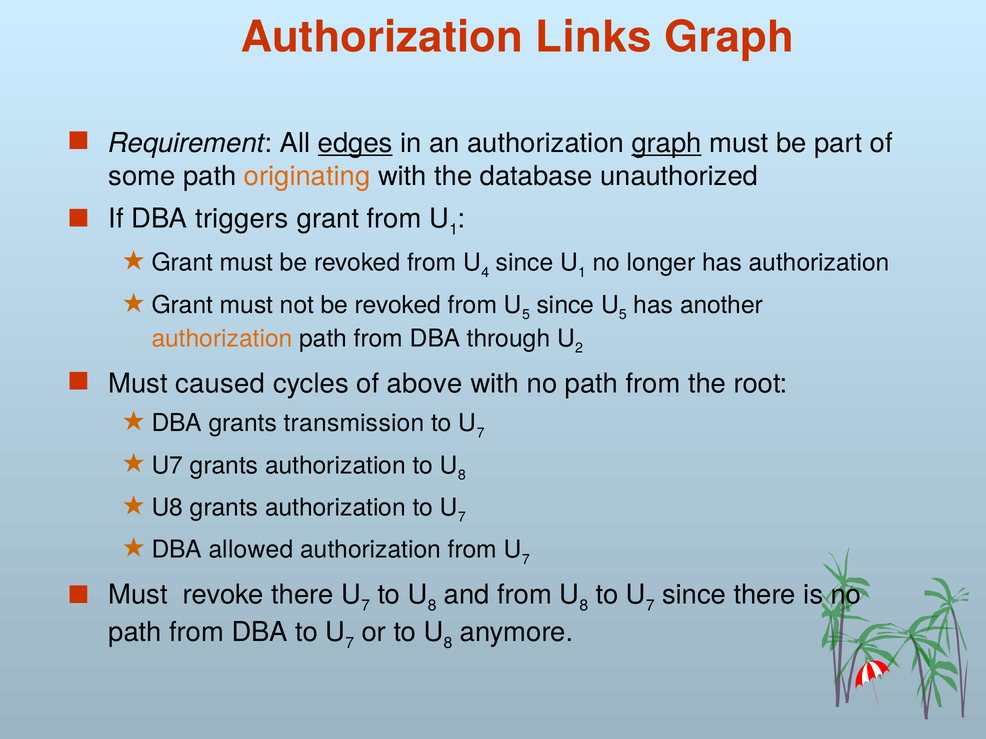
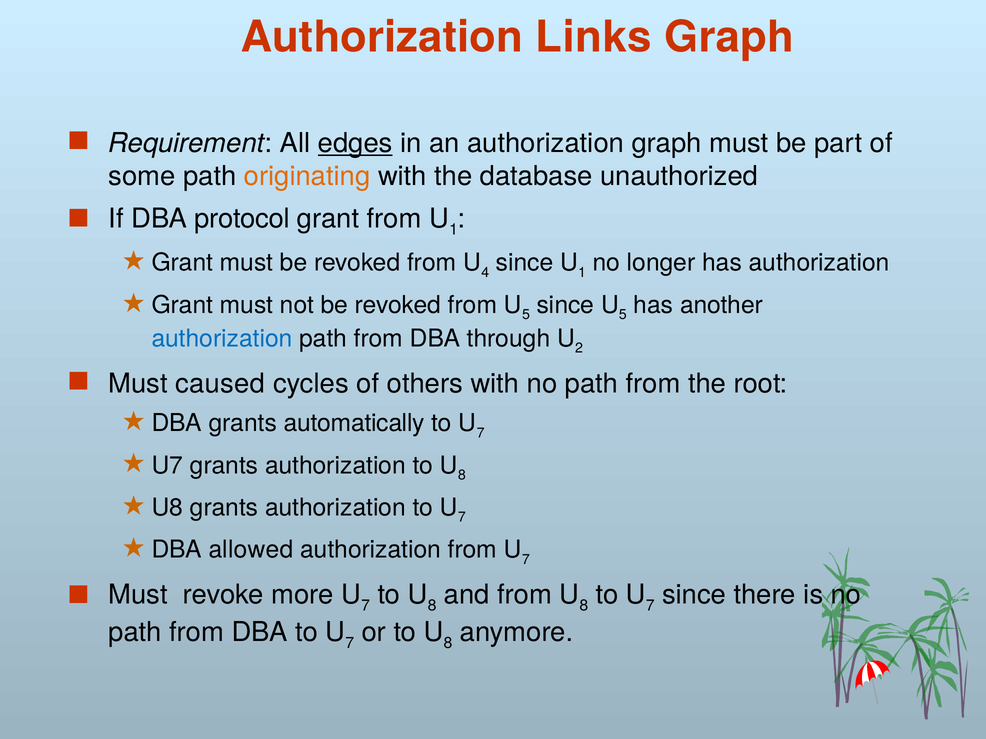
graph underline: present -> none (667, 143)
triggers: triggers -> protocol (242, 219)
authorization colour: orange -> blue (222, 339)
above: above -> others (425, 384)
transmission: transmission -> automatically (354, 424)
revoke there: there -> more (302, 595)
